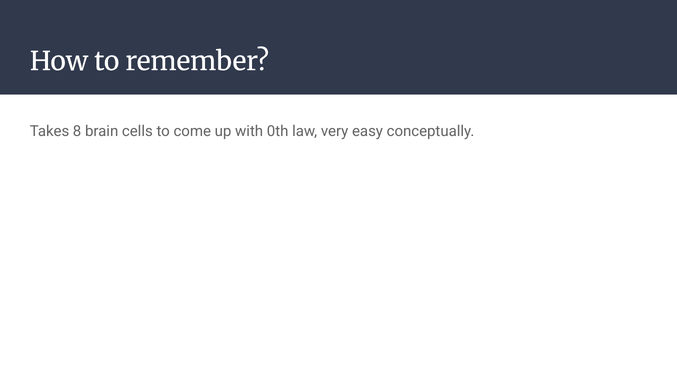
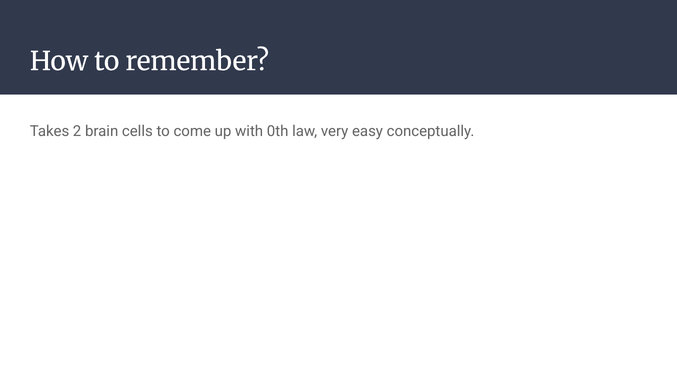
8: 8 -> 2 (77, 131)
